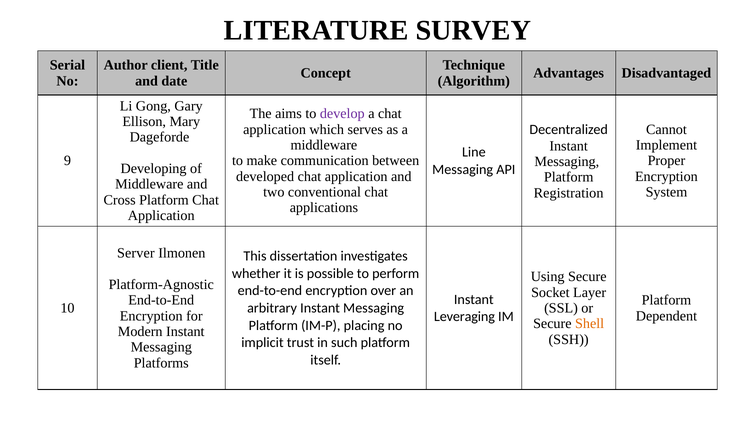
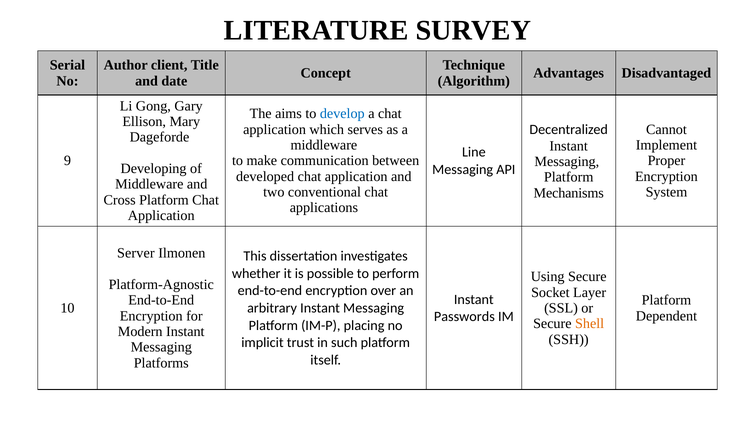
develop colour: purple -> blue (342, 114)
Registration: Registration -> Mechanisms (569, 193)
Leveraging: Leveraging -> Passwords (464, 316)
